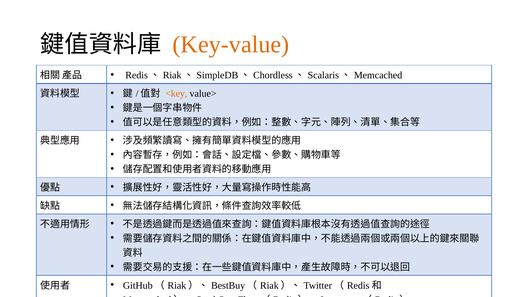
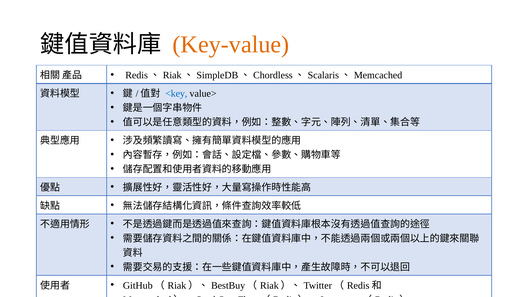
<key colour: orange -> blue (176, 94)
